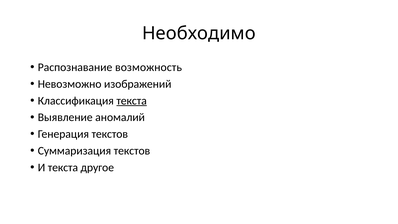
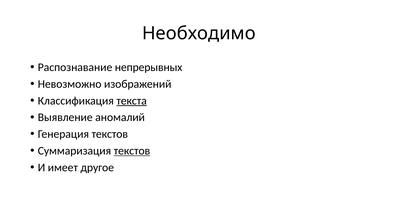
возможность: возможность -> непрерывных (149, 67)
текстов underline: none -> present (132, 151)
И текста: текста -> имеет (63, 167)
